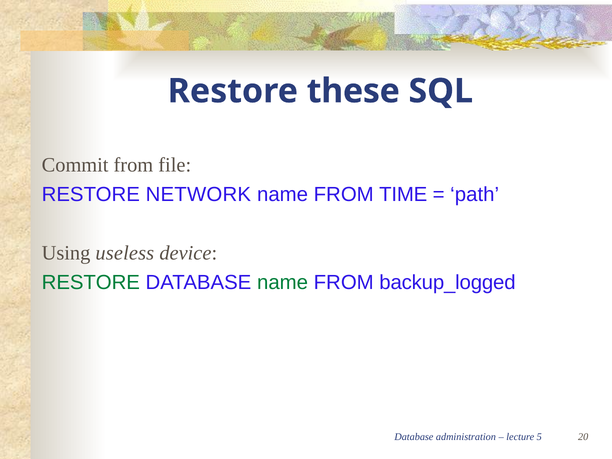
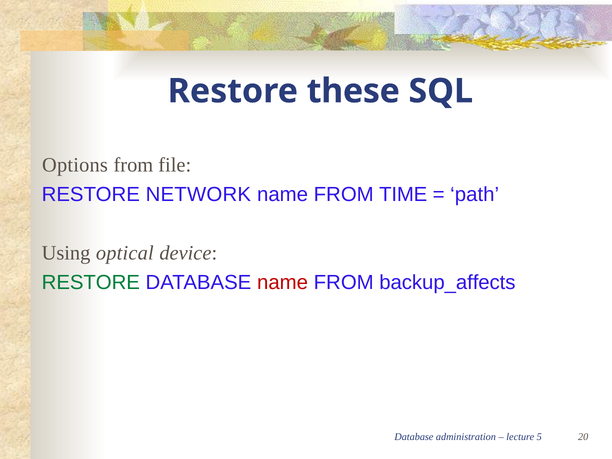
Commit: Commit -> Options (75, 165)
useless: useless -> optical (125, 253)
name colour: green -> red (283, 282)
backup_logged: backup_logged -> backup_affects (447, 282)
